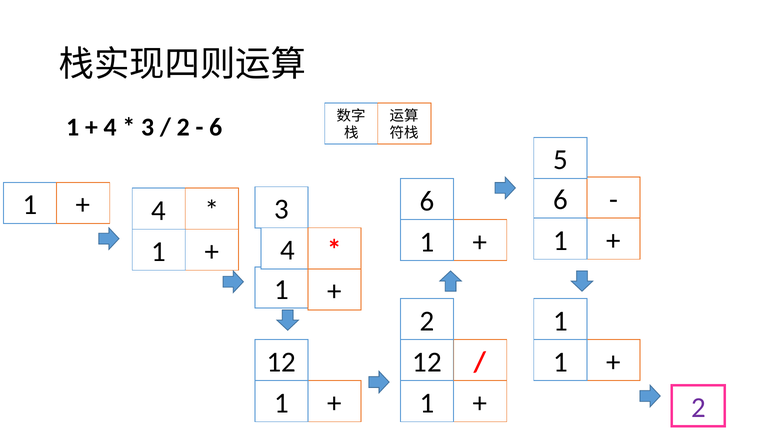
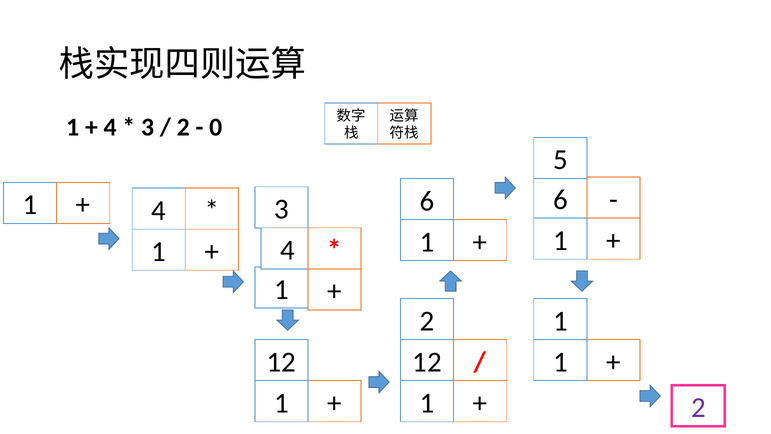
6: 6 -> 0 (216, 127)
